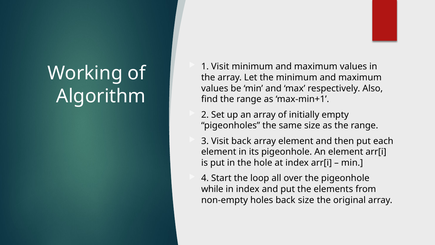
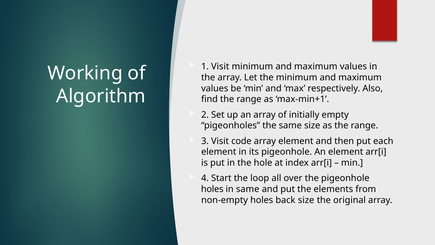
Visit back: back -> code (241, 141)
while: while -> holes (212, 189)
in index: index -> same (248, 189)
